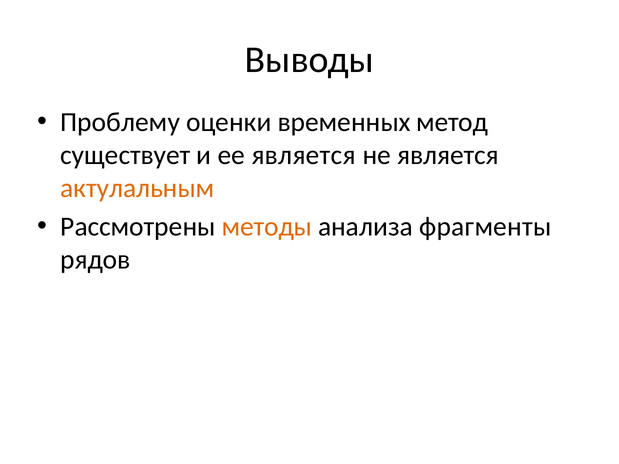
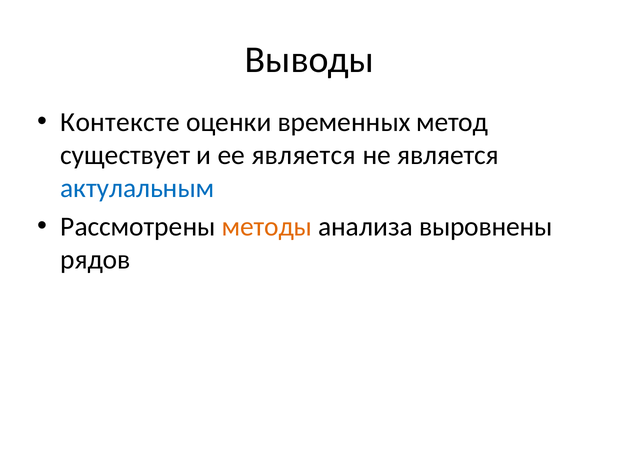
Проблему: Проблему -> Контексте (120, 122)
актулальным colour: orange -> blue (137, 188)
фрагменты: фрагменты -> выровнены (486, 227)
